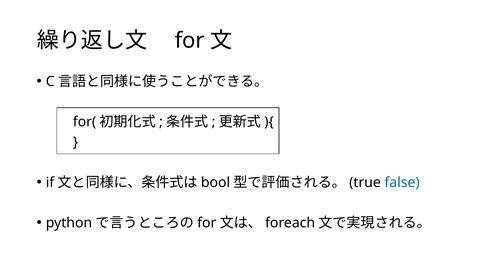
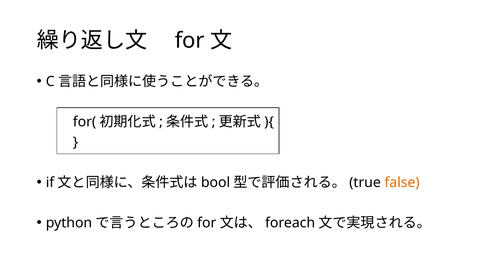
false colour: blue -> orange (402, 183)
